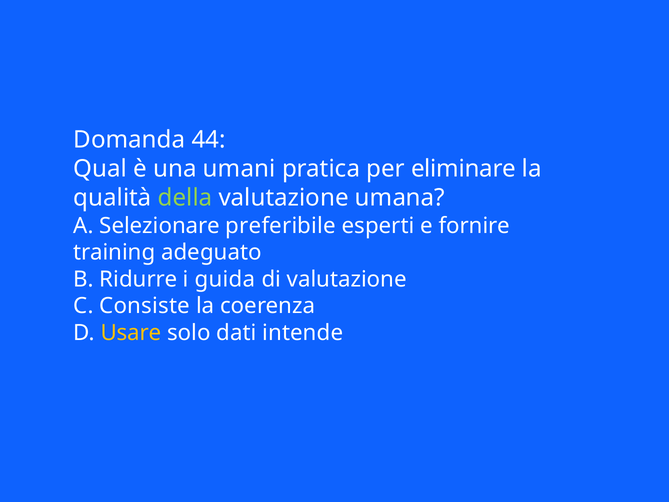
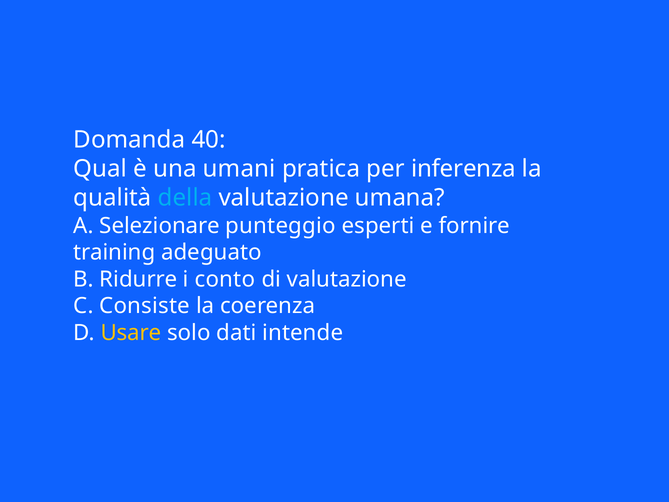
44: 44 -> 40 (209, 140)
eliminare: eliminare -> inferenza (464, 169)
della colour: light green -> light blue (185, 198)
preferibile: preferibile -> punteggio (281, 226)
guida: guida -> conto (225, 279)
